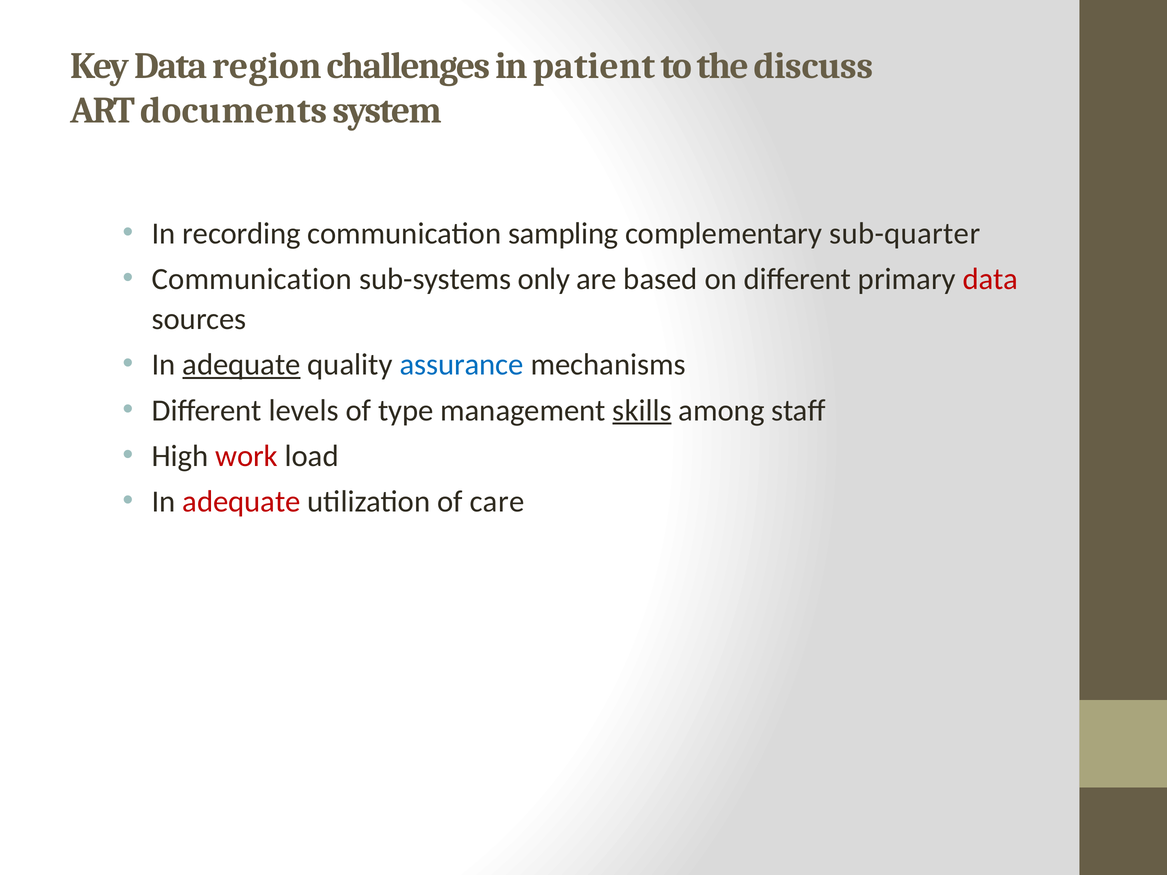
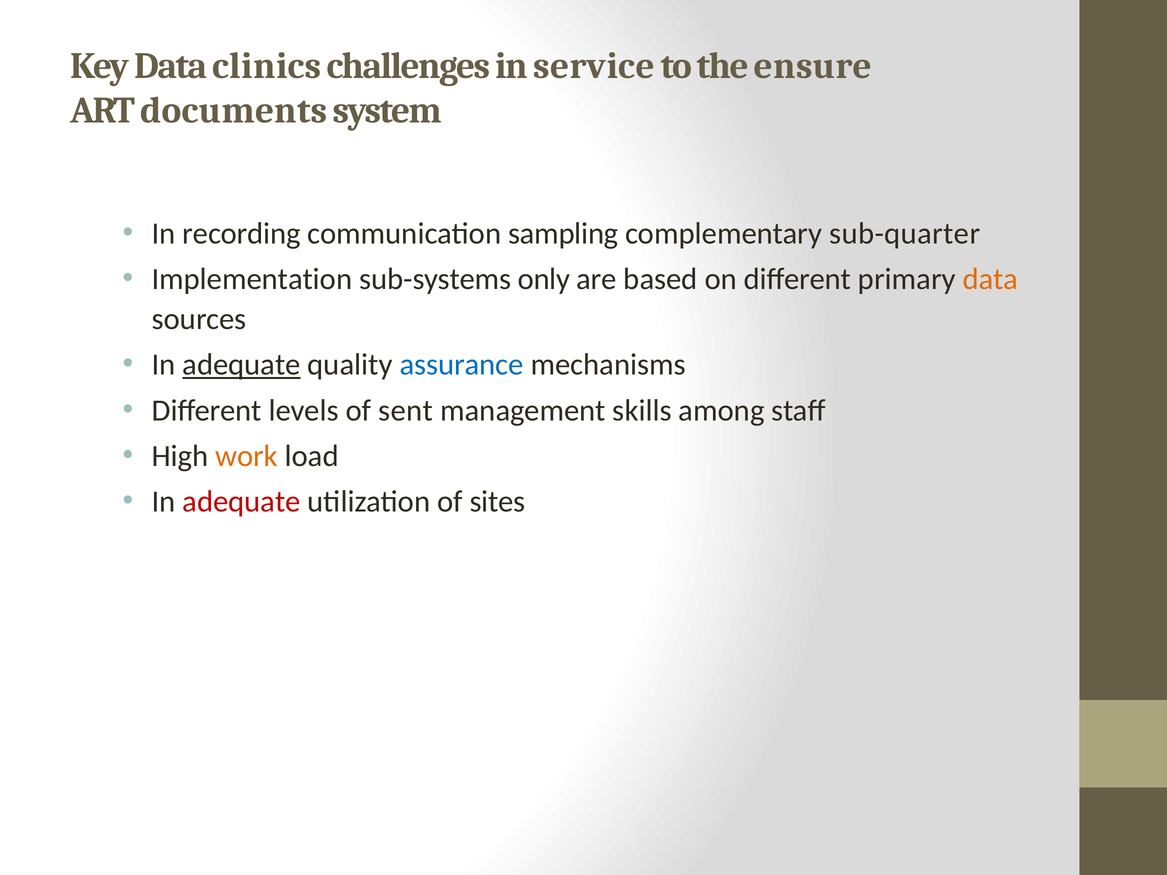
region: region -> clinics (267, 66)
patient: patient -> service (594, 66)
discuss: discuss -> ensure (813, 66)
Communication: Communication -> Implementation (252, 279)
data colour: red -> orange (990, 279)
type: type -> sent (406, 411)
skills underline: present -> none (642, 411)
work colour: red -> orange (247, 456)
care: care -> sites (497, 502)
